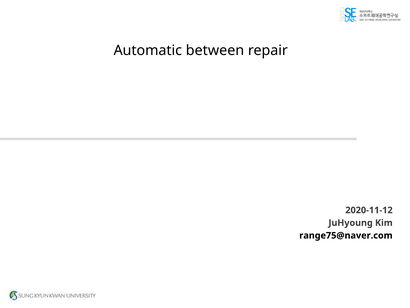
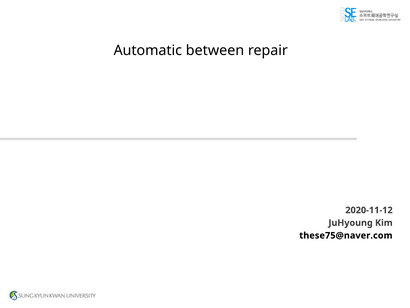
range75@naver.com: range75@naver.com -> these75@naver.com (346, 235)
